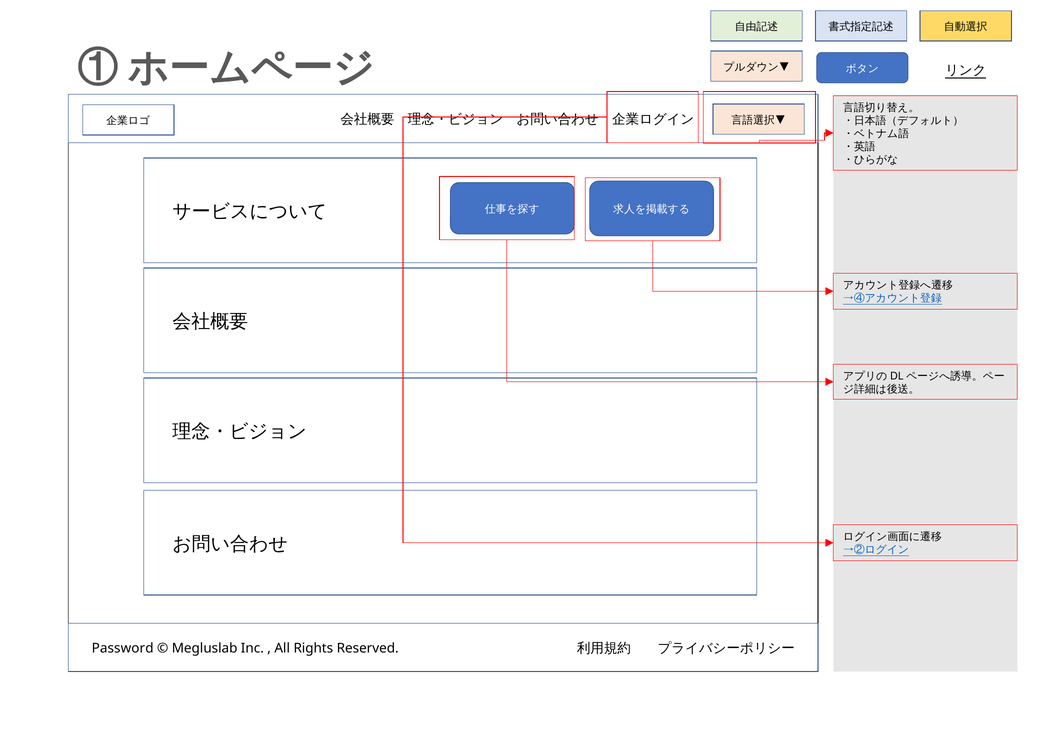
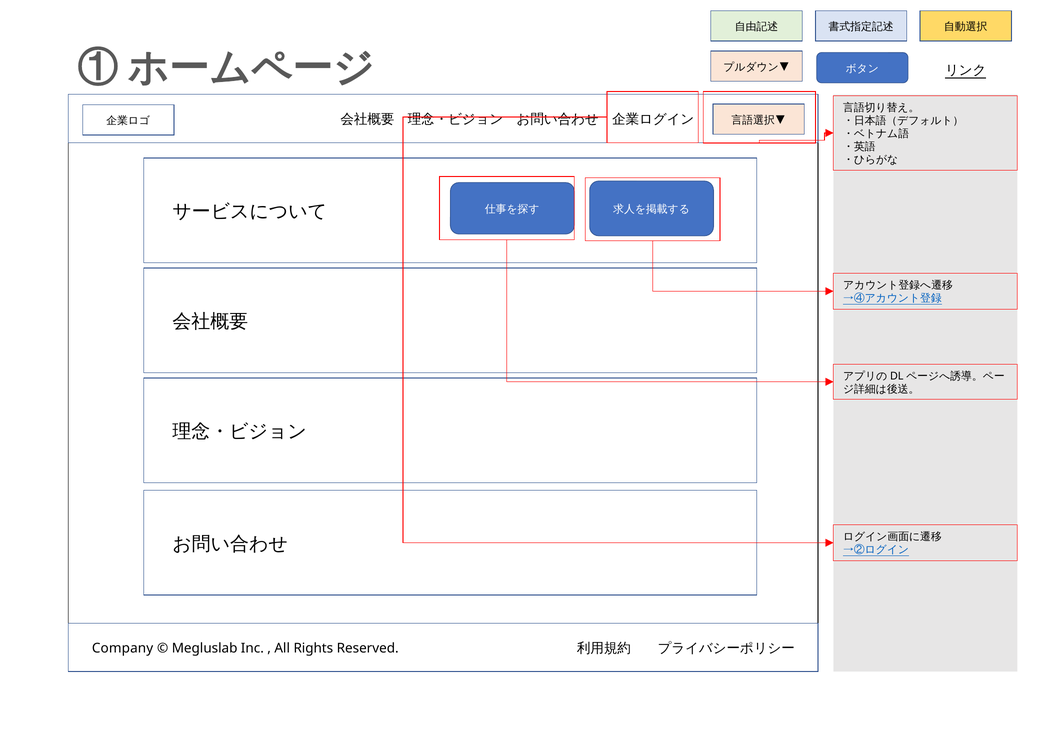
Password: Password -> Company (123, 648)
